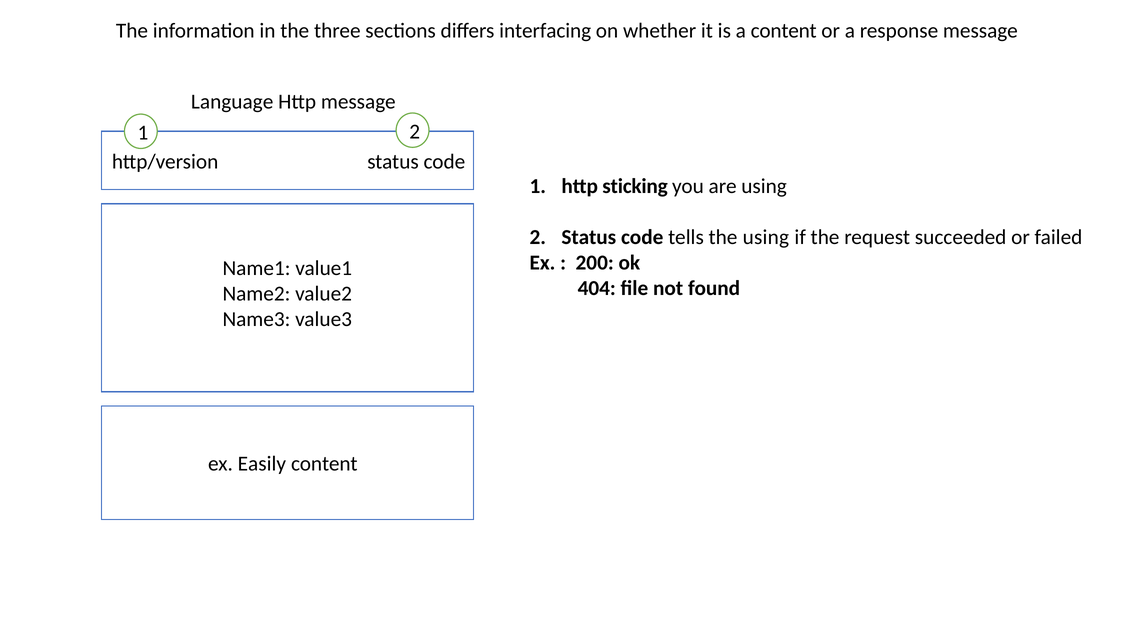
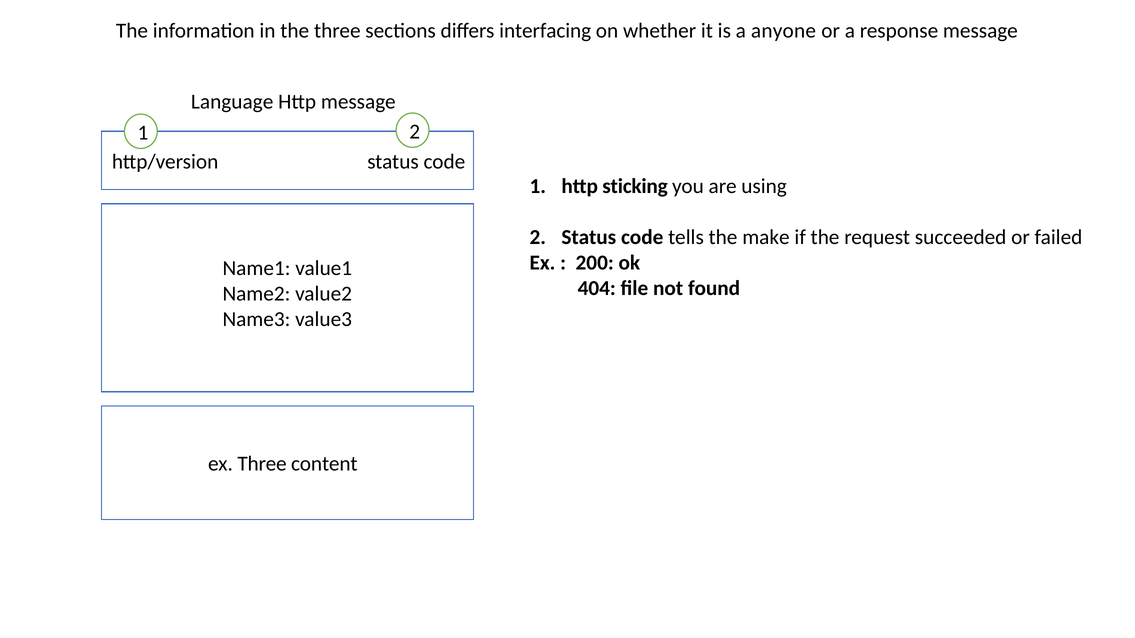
a content: content -> anyone (783, 31)
the using: using -> make (766, 237)
ex Easily: Easily -> Three (262, 464)
